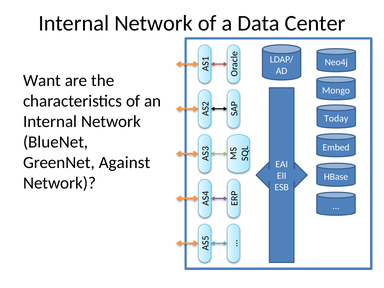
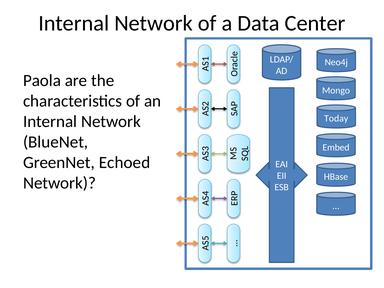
Want: Want -> Paola (42, 81)
Against: Against -> Echoed (125, 162)
